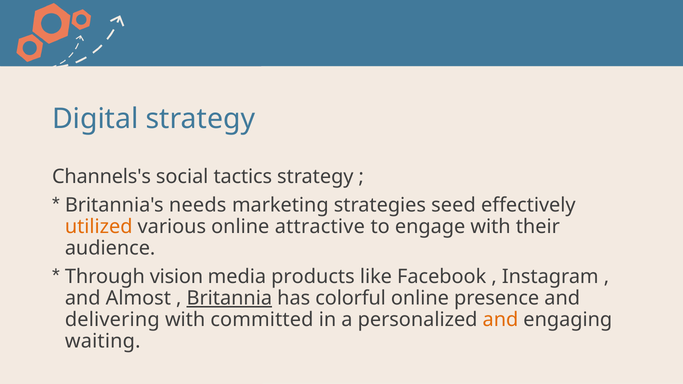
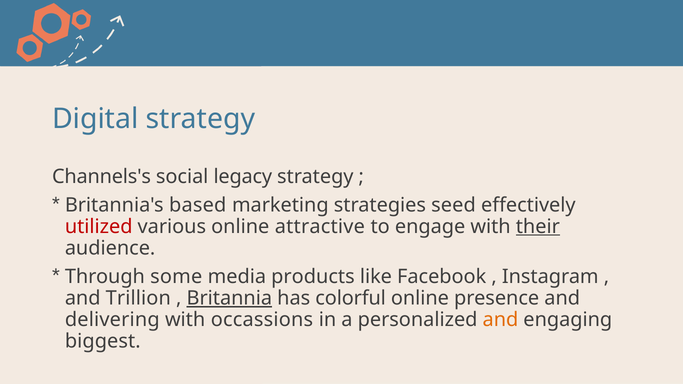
tactics: tactics -> legacy (243, 177)
needs: needs -> based (198, 205)
utilized colour: orange -> red (99, 227)
their underline: none -> present (538, 227)
vision: vision -> some (176, 277)
Almost: Almost -> Trillion (138, 298)
committed: committed -> occassions (262, 320)
waiting: waiting -> biggest (103, 341)
